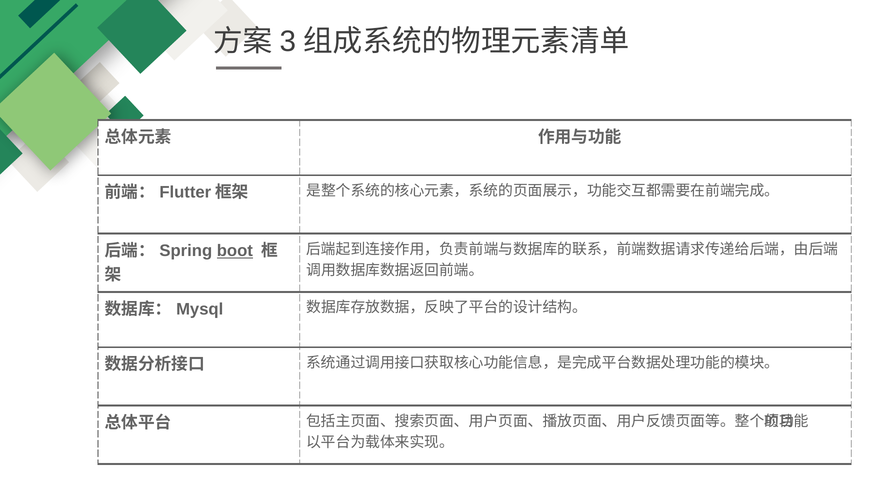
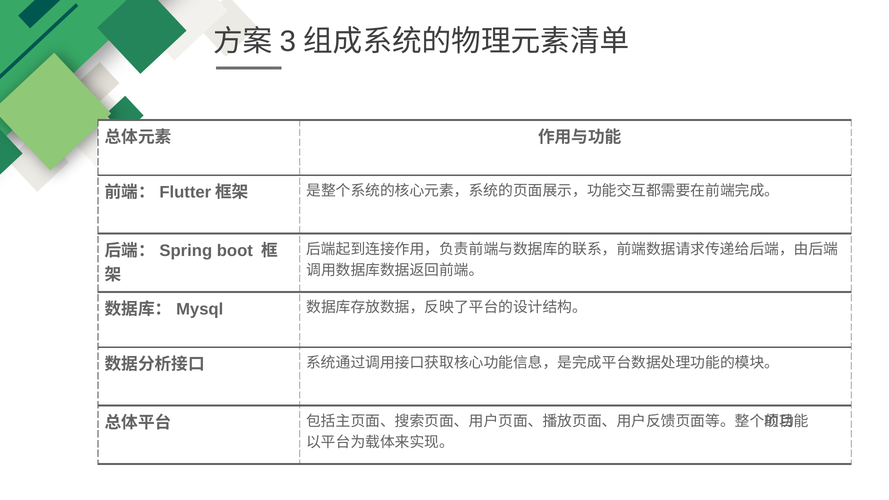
boot underline: present -> none (235, 251)
